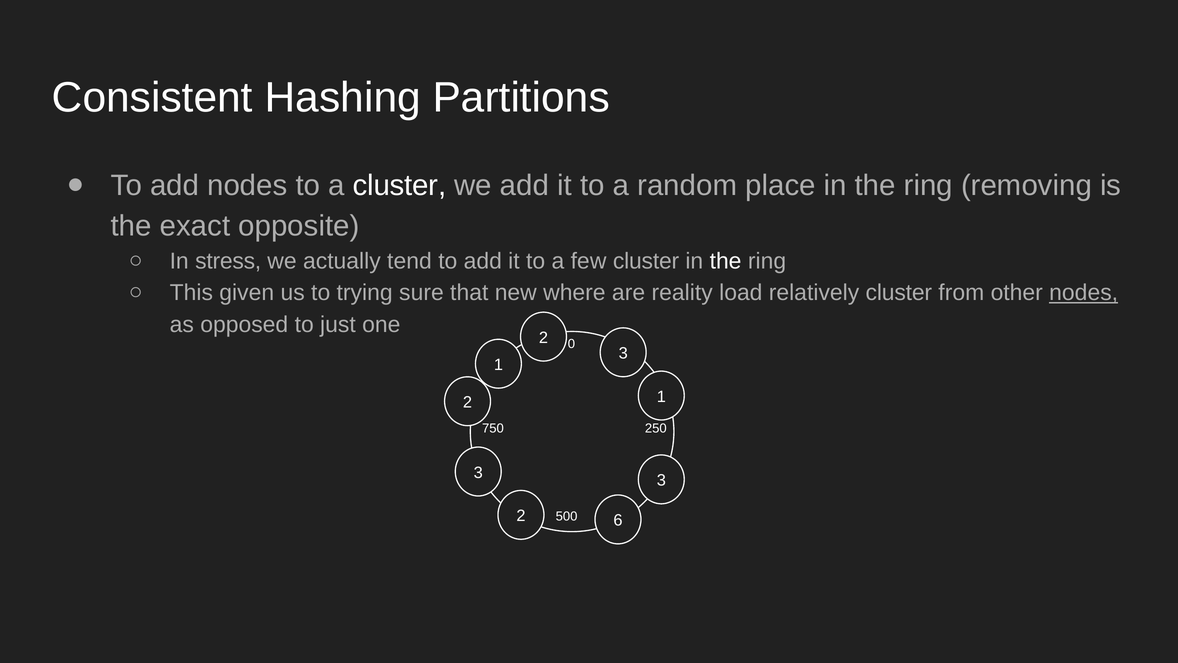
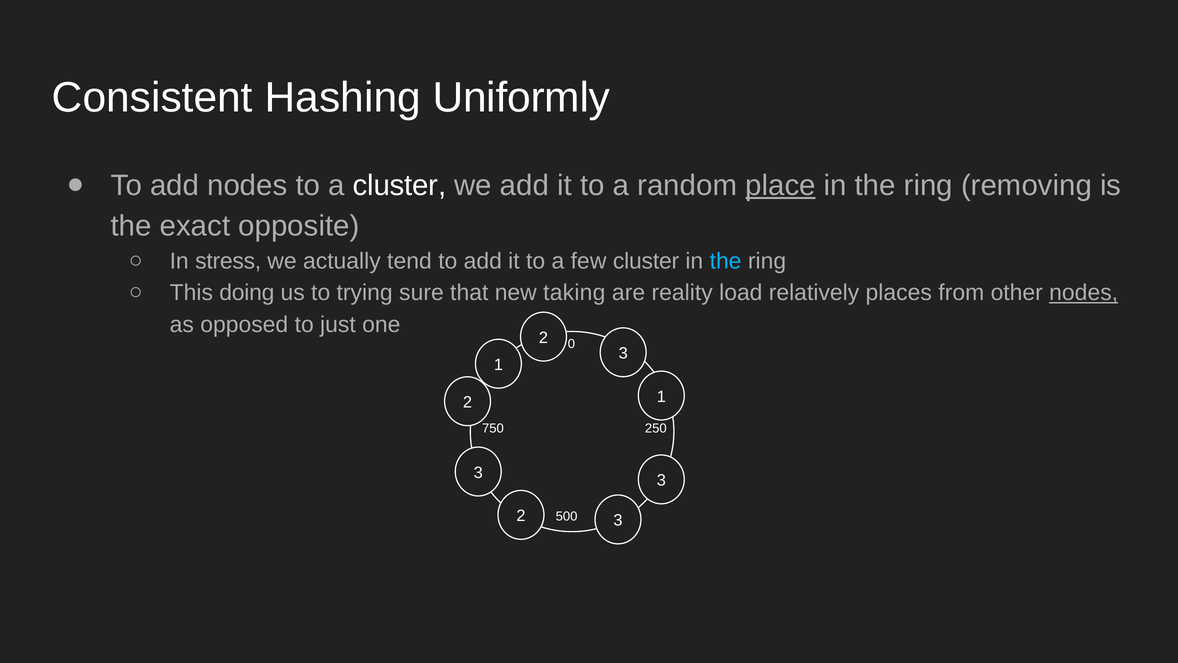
Partitions: Partitions -> Uniformly (521, 98)
place underline: none -> present (780, 185)
the colour: white -> light blue (726, 261)
given: given -> doing (247, 293)
where: where -> taking (574, 293)
relatively cluster: cluster -> places (899, 293)
2 6: 6 -> 3 (618, 520)
